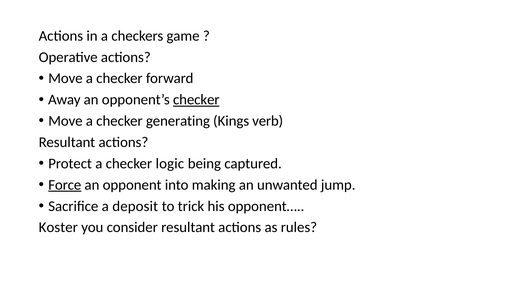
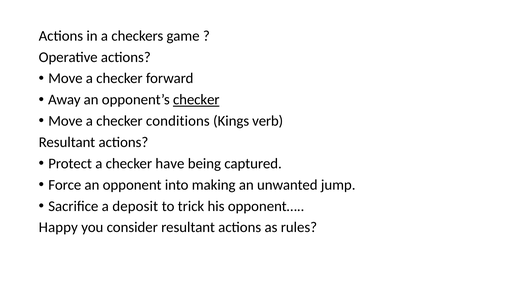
generating: generating -> conditions (178, 121)
logic: logic -> have (170, 163)
Force underline: present -> none (65, 185)
Koster: Koster -> Happy (58, 227)
